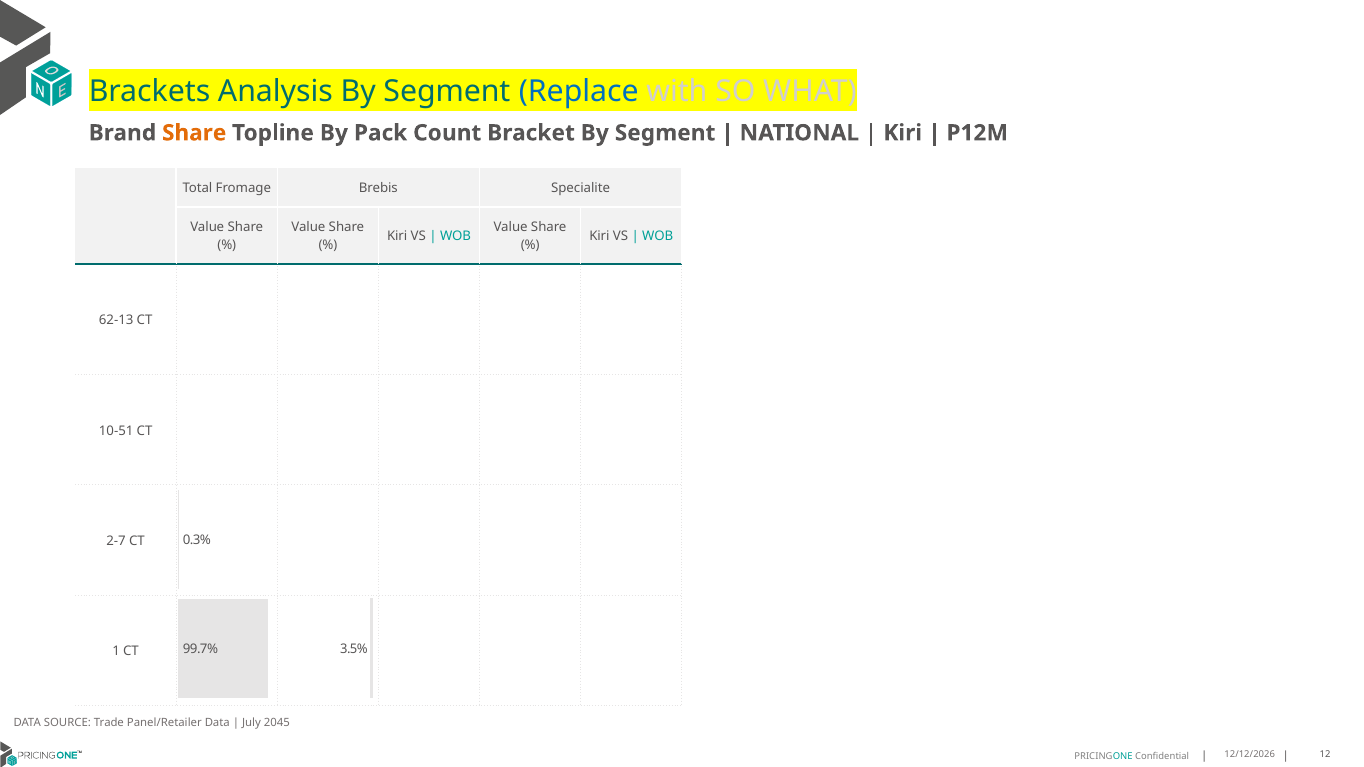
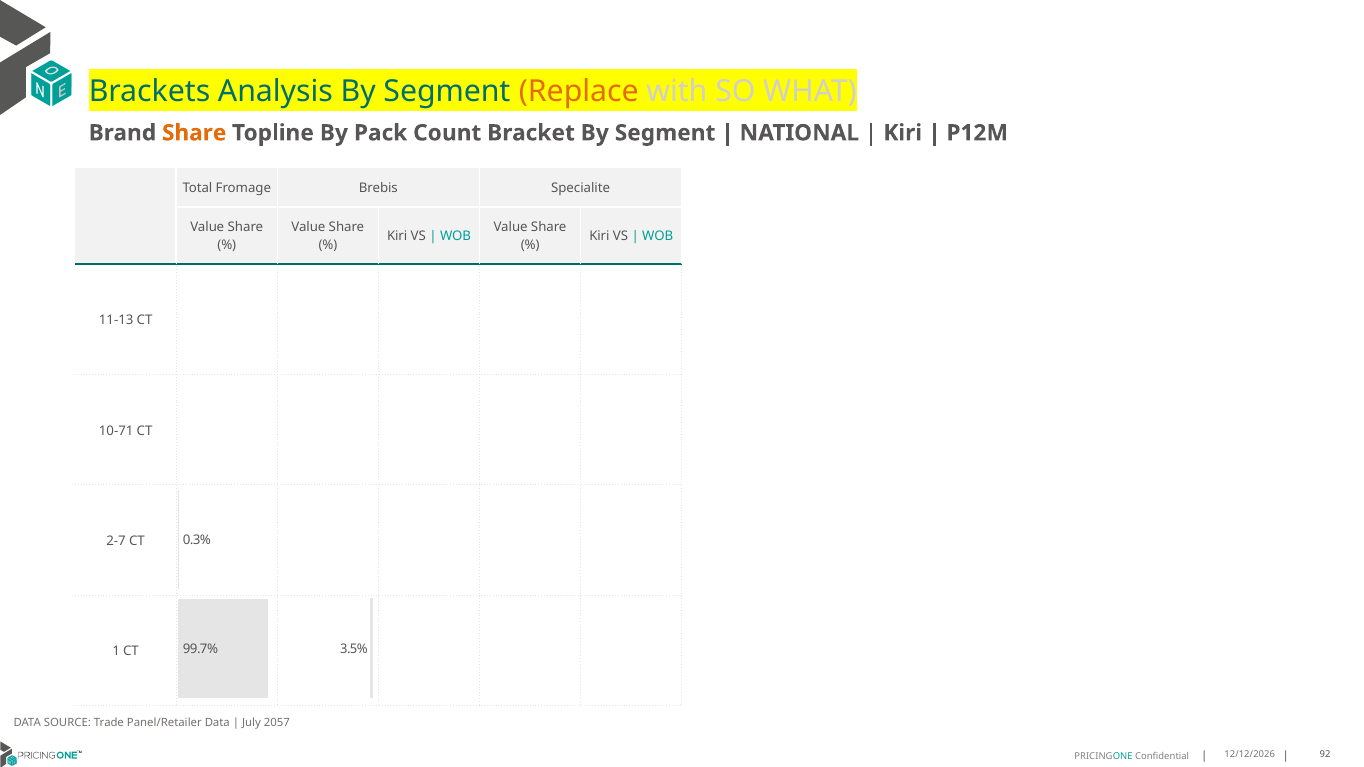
Replace colour: blue -> orange (579, 92)
62-13: 62-13 -> 11-13 (116, 320)
10-51: 10-51 -> 10-71 (116, 431)
2045: 2045 -> 2057 (277, 723)
12: 12 -> 92 (1325, 754)
